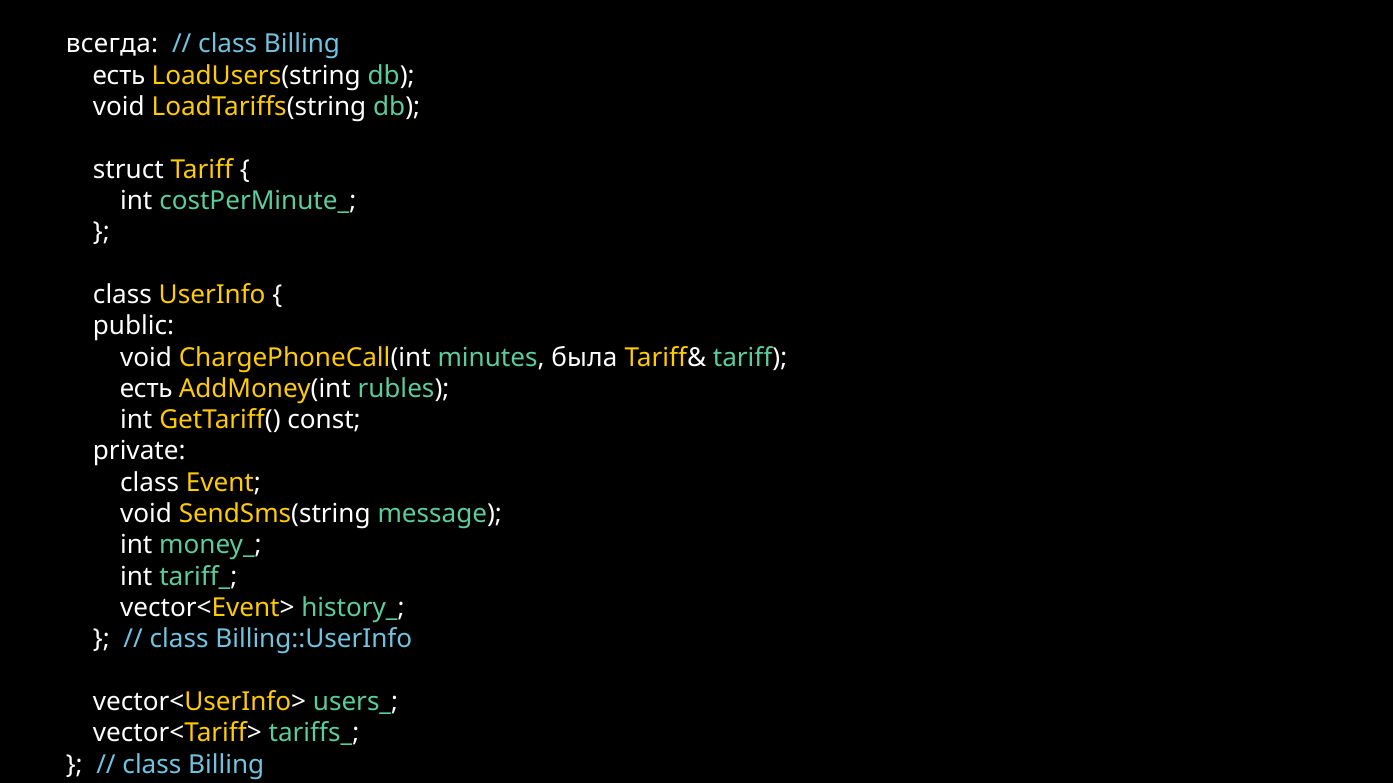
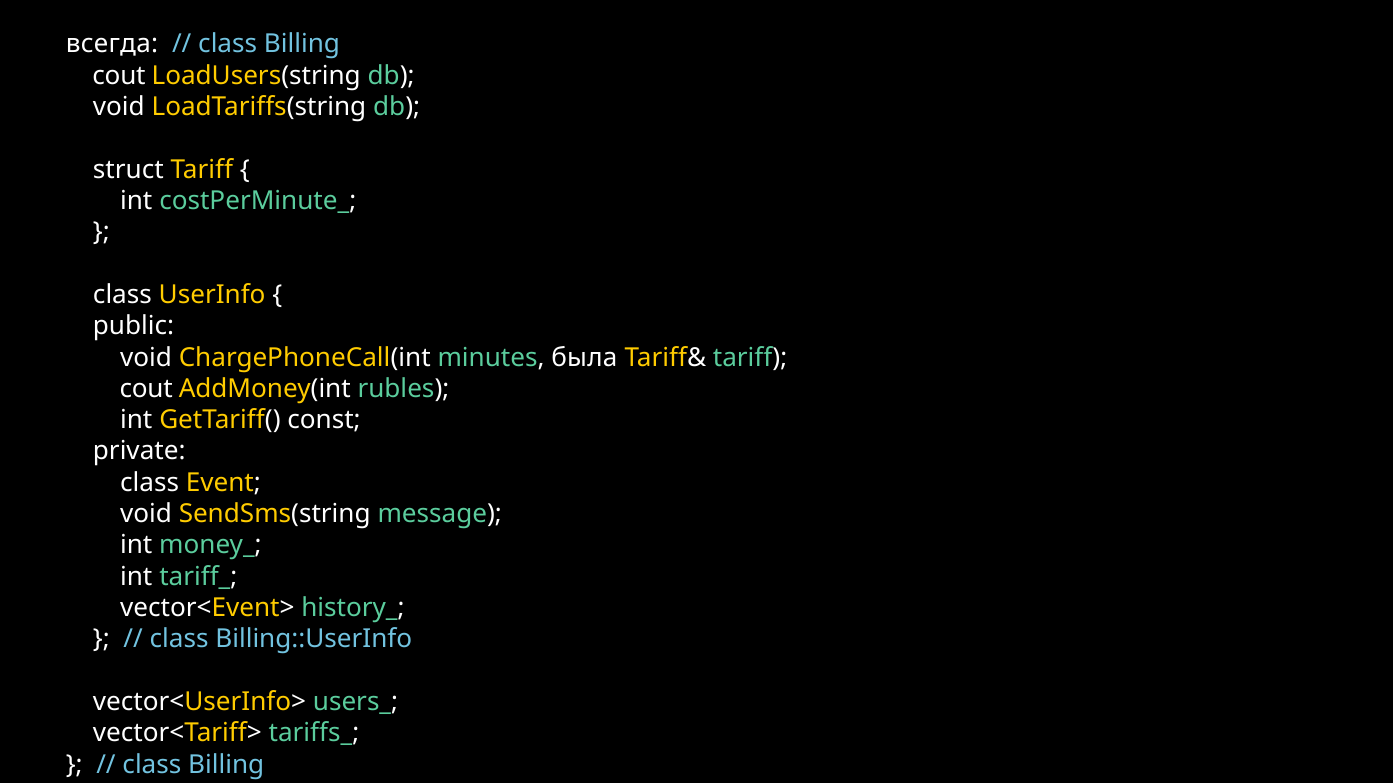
есть: есть -> cout (119, 76)
есть: есть -> cout (146, 389)
